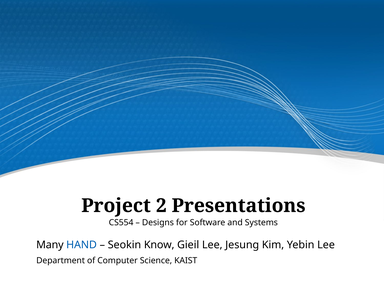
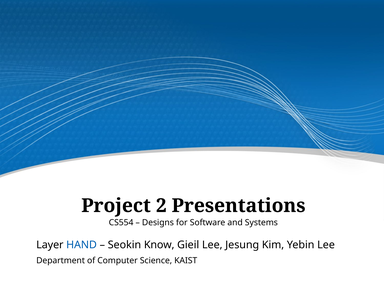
Many: Many -> Layer (50, 245)
